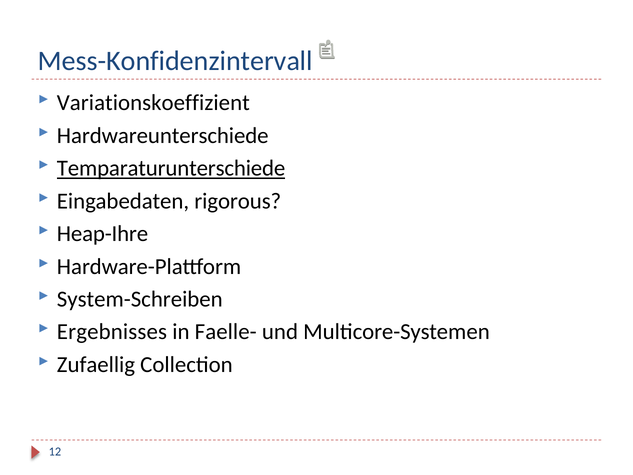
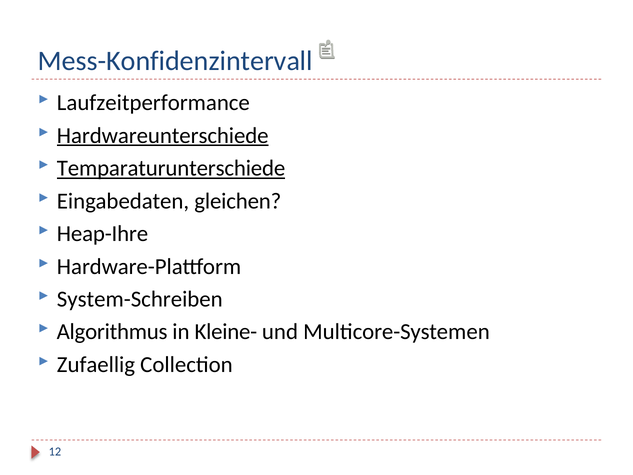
Variationskoeffizient: Variationskoeffizient -> Laufzeitperformance (153, 103)
Hardwareunterschiede underline: none -> present (163, 136)
rigorous: rigorous -> gleichen (238, 201)
Ergebnisses: Ergebnisses -> Algorithmus (112, 332)
Faelle-: Faelle- -> Kleine- (226, 332)
